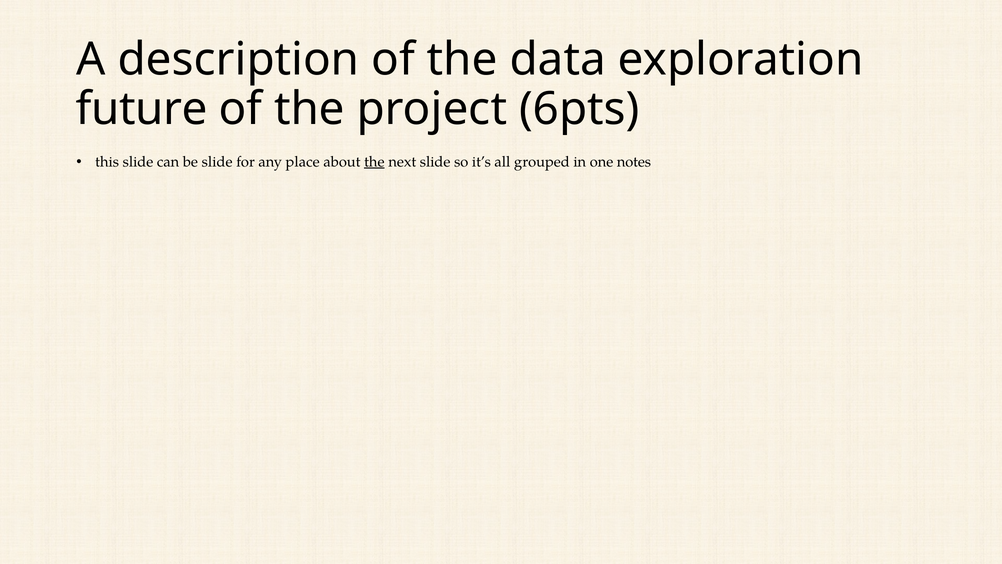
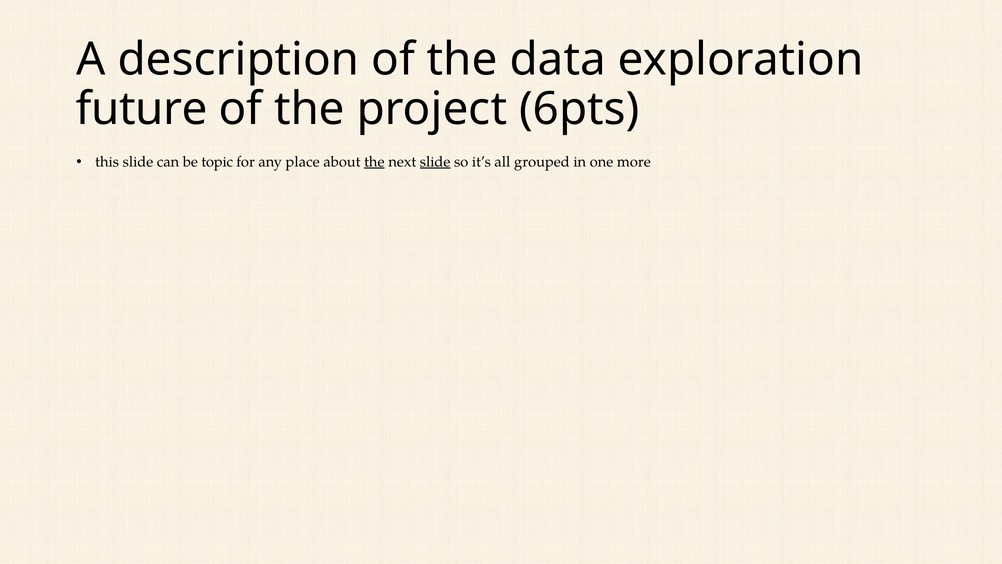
be slide: slide -> topic (217, 162)
slide underline: none -> present (435, 162)
notes: notes -> more (634, 162)
